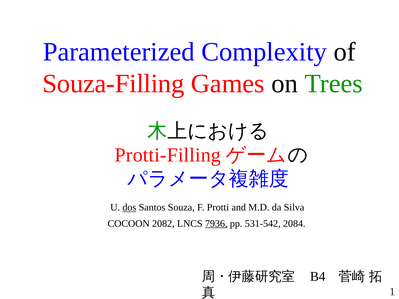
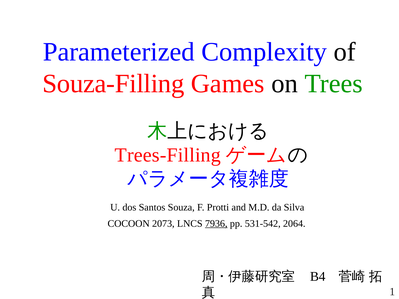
Protti-Filling: Protti-Filling -> Trees-Filling (168, 155)
dos underline: present -> none (129, 208)
2082: 2082 -> 2073 (163, 224)
2084: 2084 -> 2064 (294, 224)
